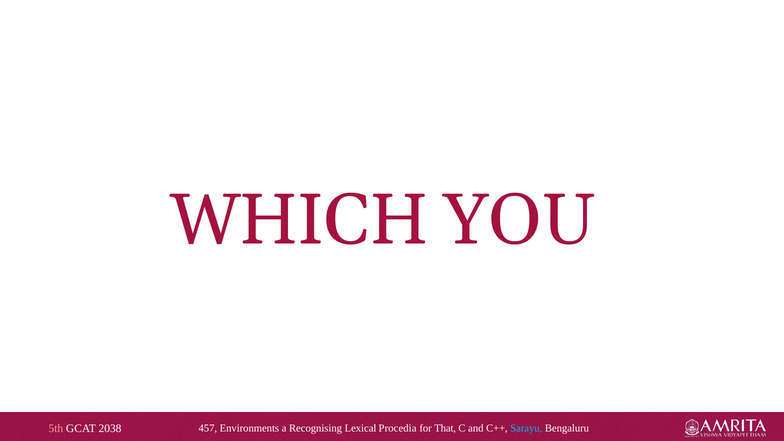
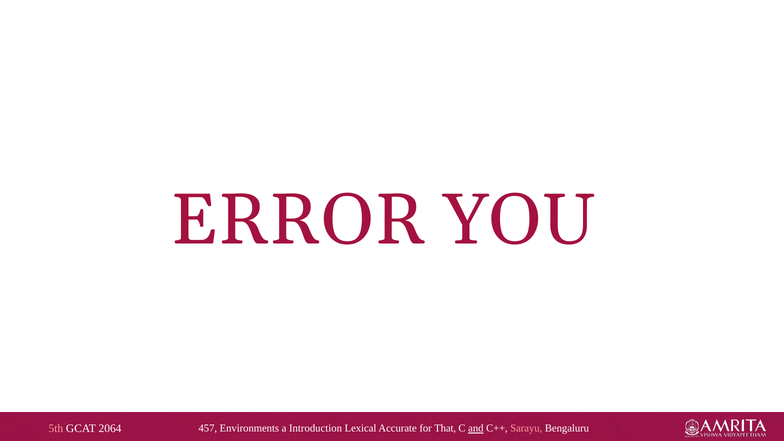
WHICH: WHICH -> ERROR (298, 220)
2038: 2038 -> 2064 (110, 429)
Recognising: Recognising -> Introduction (316, 428)
Procedia: Procedia -> Accurate (398, 428)
and underline: none -> present (476, 428)
Sarayu colour: light blue -> pink (526, 428)
